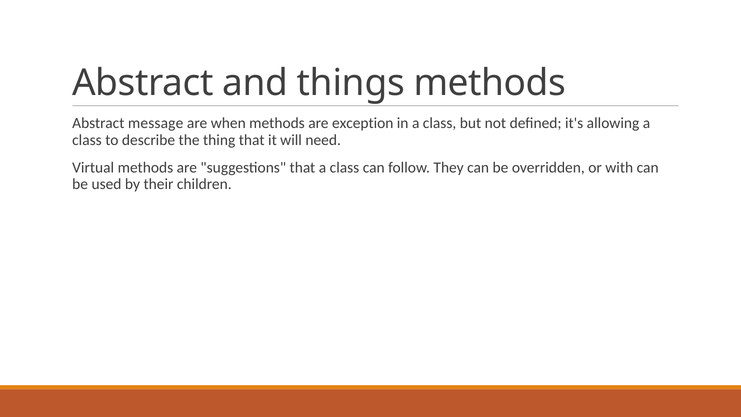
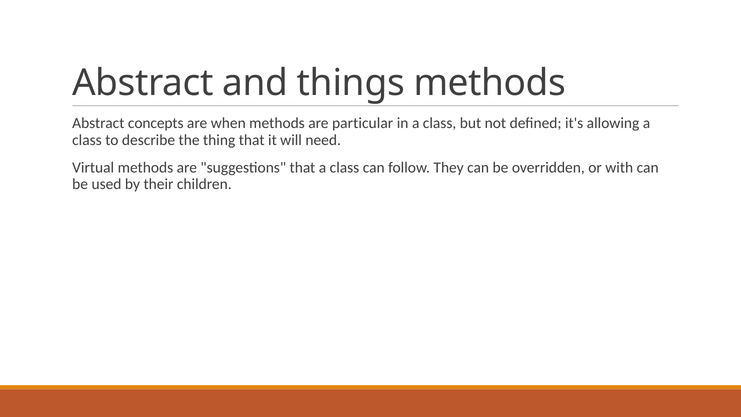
message: message -> concepts (156, 123)
exception: exception -> particular (363, 123)
